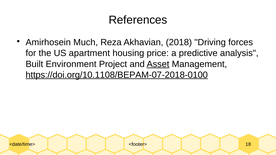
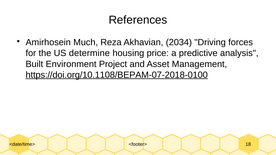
2018: 2018 -> 2034 (179, 42)
apartment: apartment -> determine (89, 53)
Asset underline: present -> none (158, 64)
